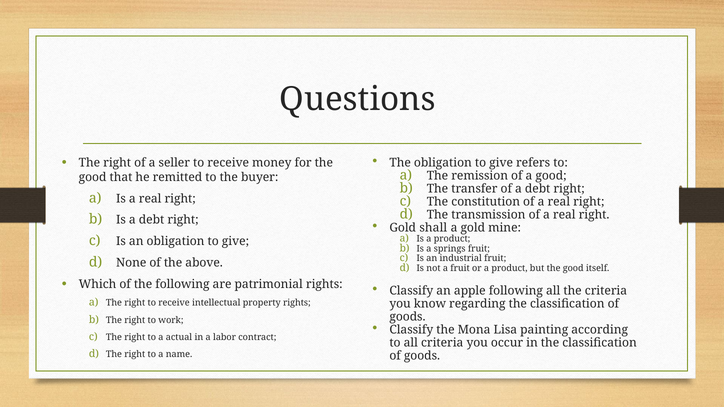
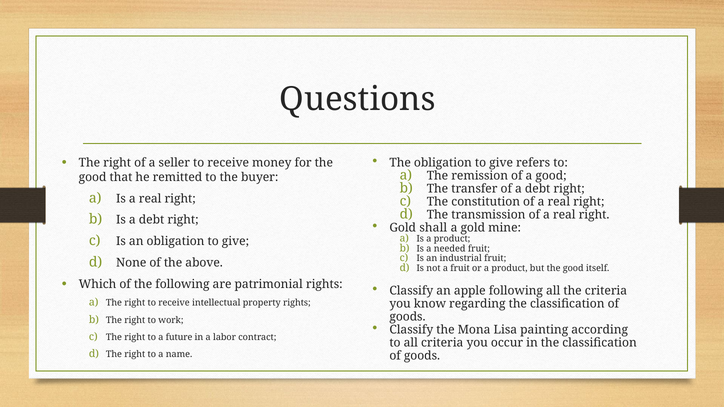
springs: springs -> needed (450, 249)
actual: actual -> future (179, 337)
